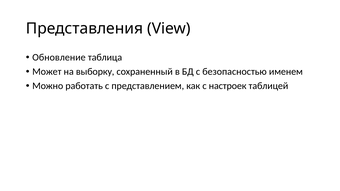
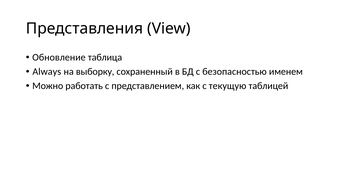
Может: Может -> Always (47, 72)
настроек: настроек -> текущую (228, 86)
